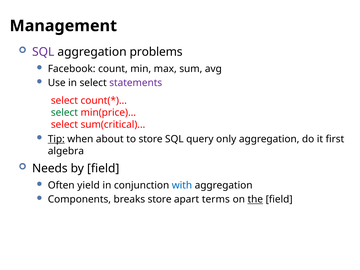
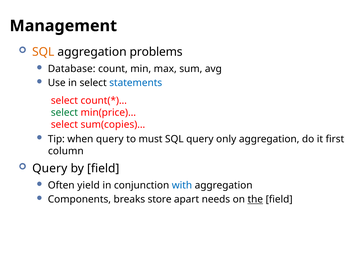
SQL colour: purple -> orange (43, 52)
Facebook: Facebook -> Database (72, 69)
statements colour: purple -> blue (136, 83)
sum(critical)…: sum(critical)… -> sum(copies)… (113, 124)
Tip underline: present -> none (56, 139)
when about: about -> query (110, 139)
to store: store -> must (151, 139)
algebra: algebra -> column (66, 151)
Needs: Needs -> Query (50, 168)
terms: terms -> needs (216, 199)
